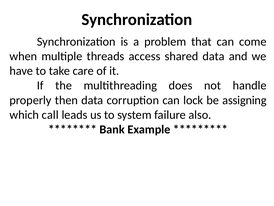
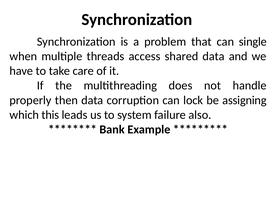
come: come -> single (253, 41)
call: call -> this (50, 115)
